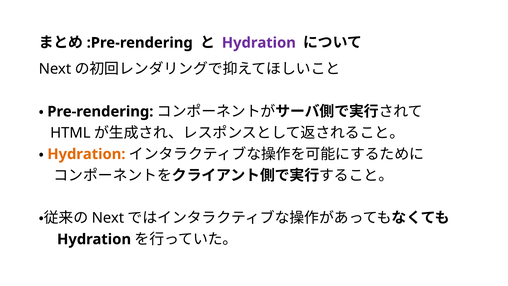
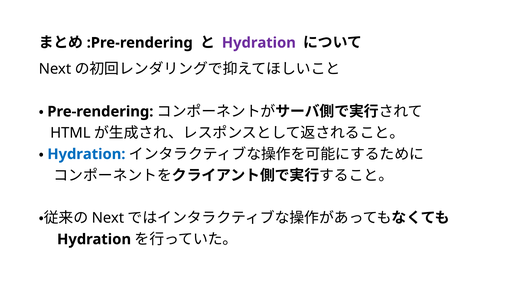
Hydration colour: orange -> blue (86, 154)
